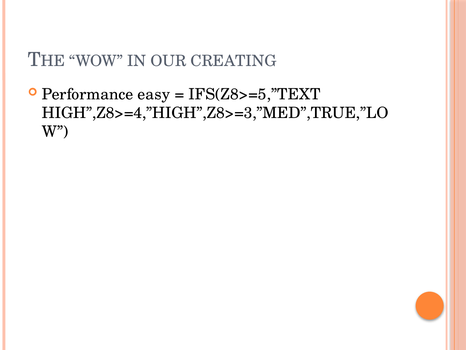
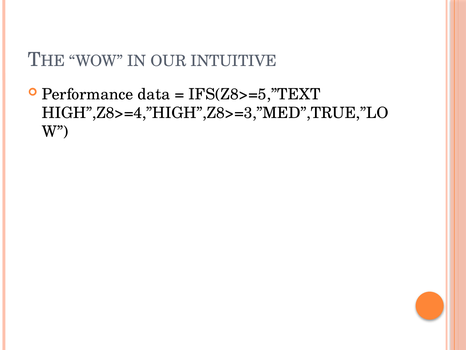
CREATING: CREATING -> INTUITIVE (234, 61)
easy: easy -> data (154, 94)
